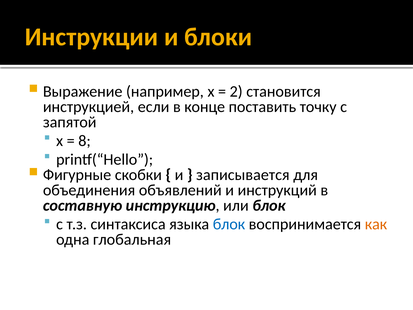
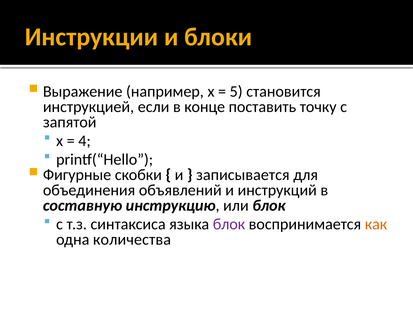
2: 2 -> 5 (236, 91)
8: 8 -> 4 (85, 141)
блок colour: blue -> purple (229, 224)
глобальная: глобальная -> количества (132, 239)
